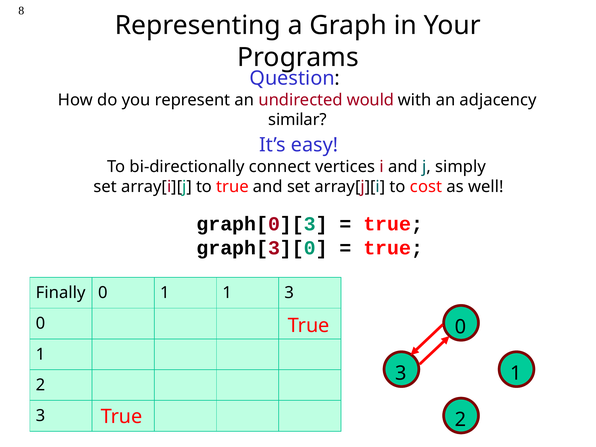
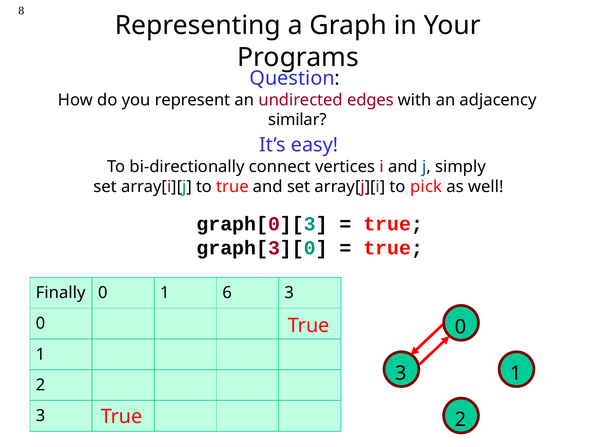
would: would -> edges (370, 100)
cost: cost -> pick (426, 187)
1 1: 1 -> 6 (227, 293)
